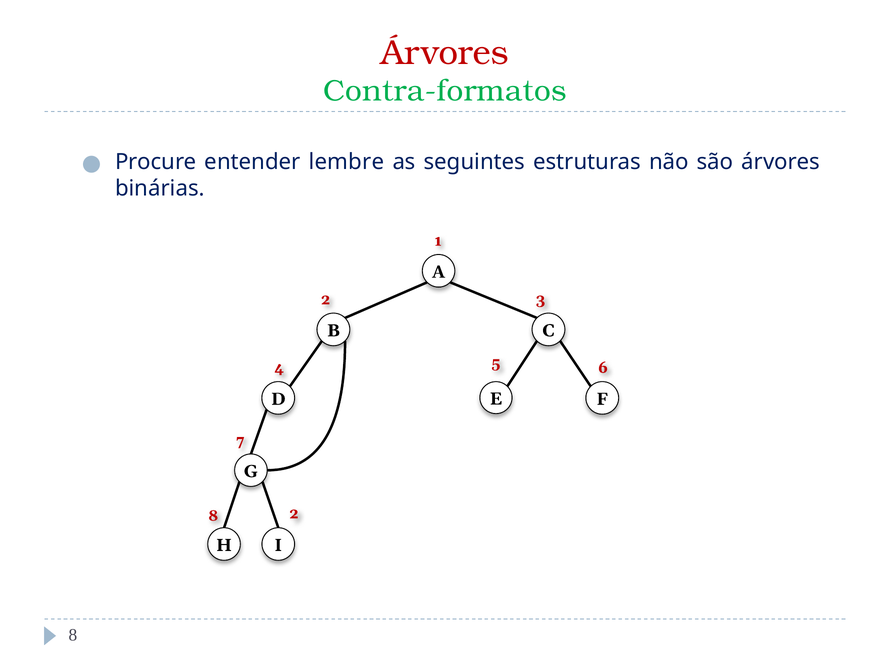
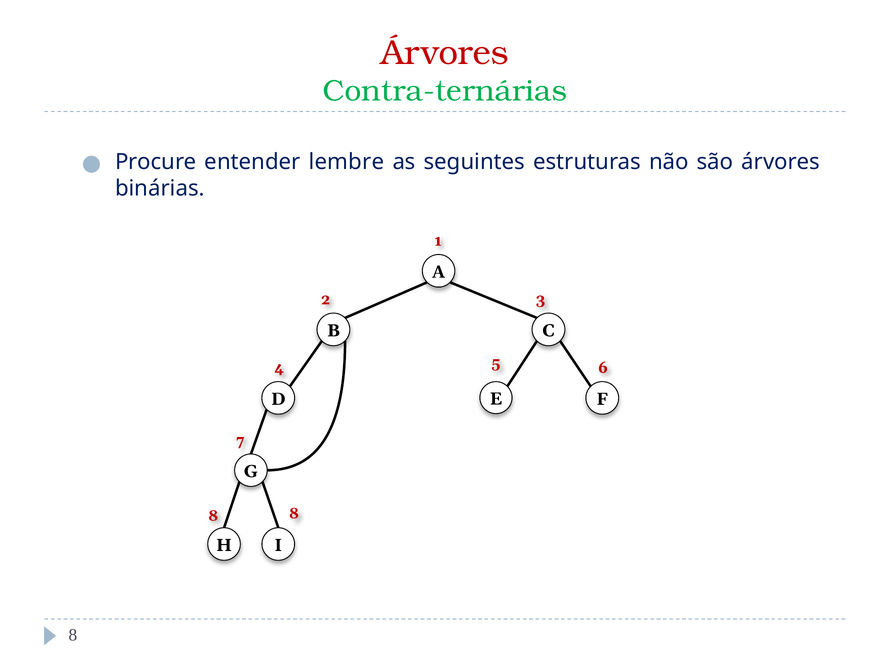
Contra-formatos: Contra-formatos -> Contra-ternárias (445, 91)
8 2: 2 -> 8 (294, 513)
